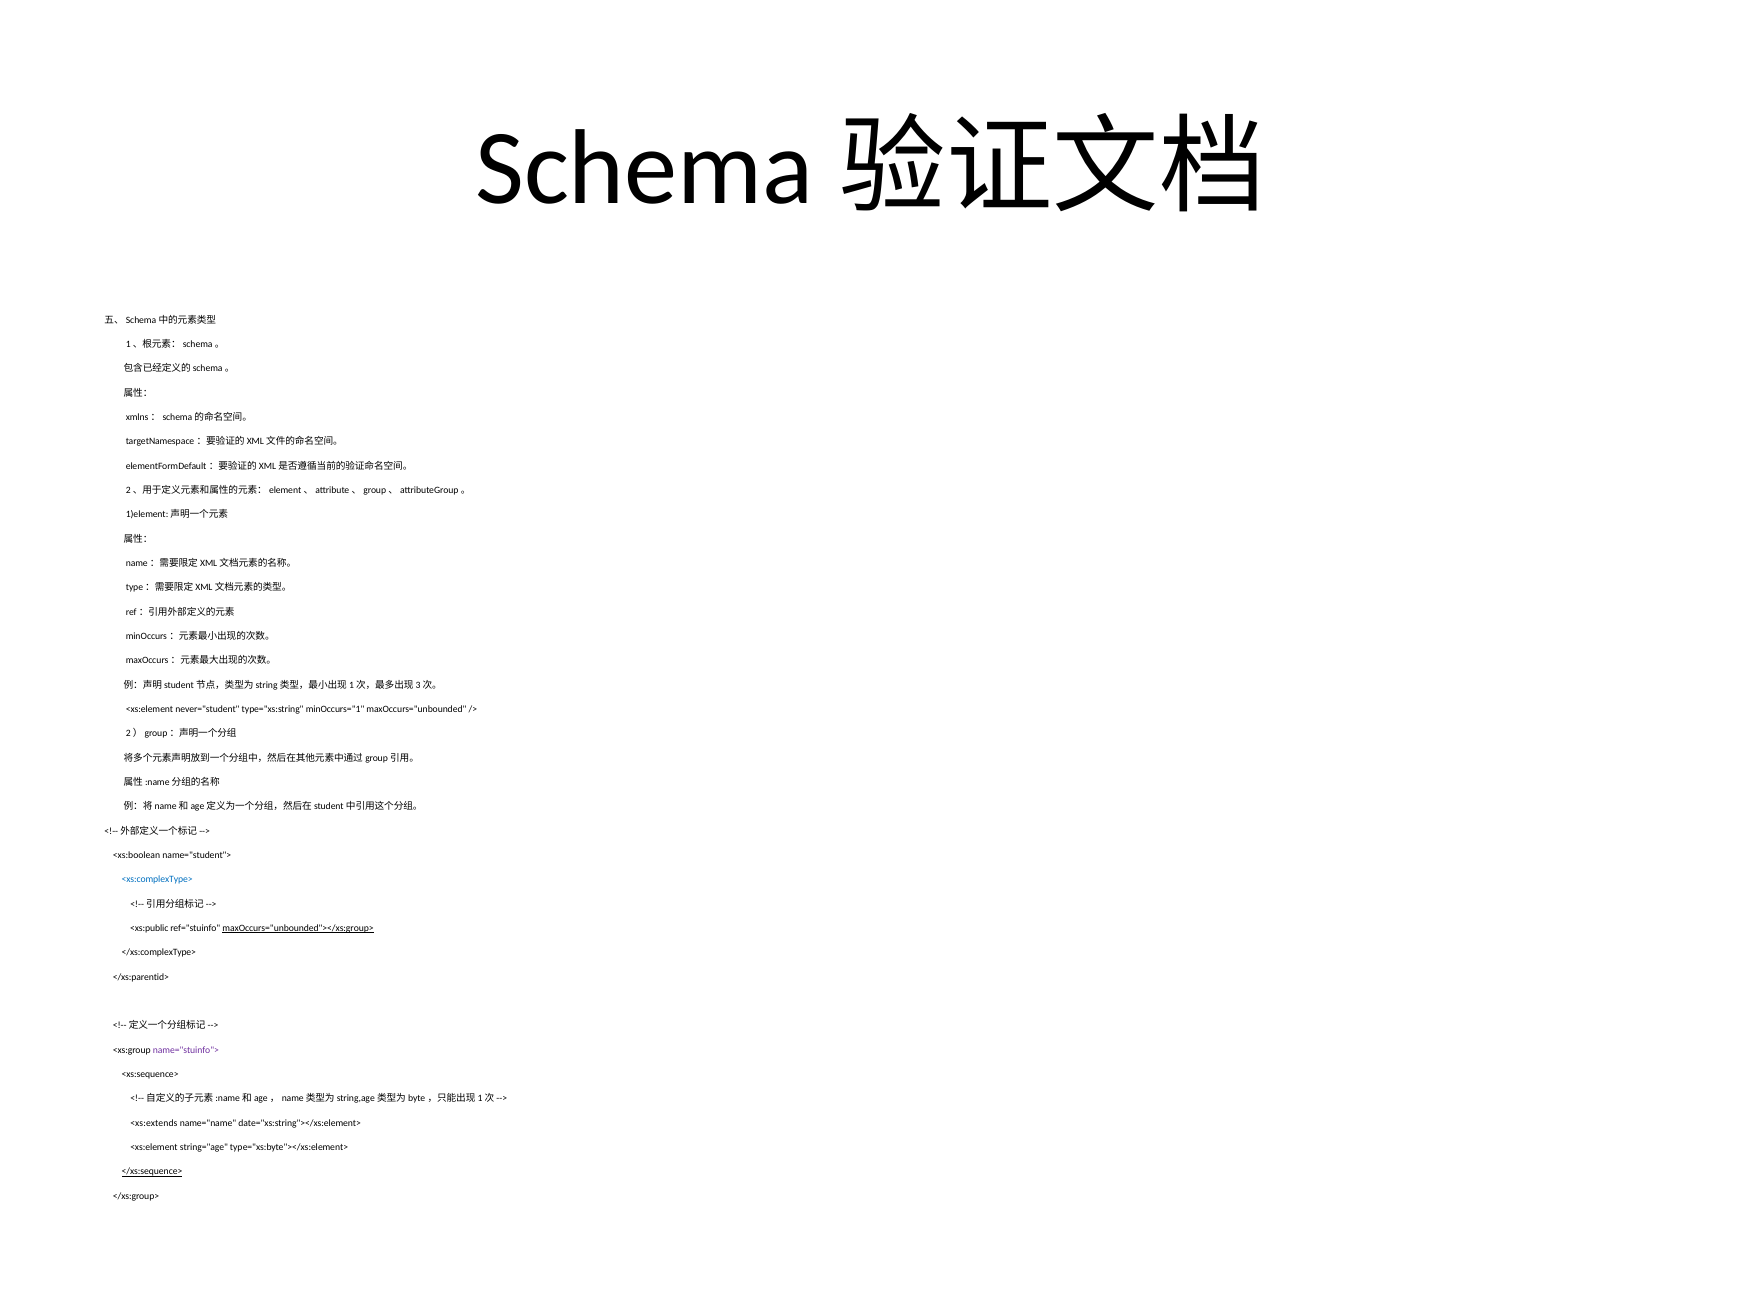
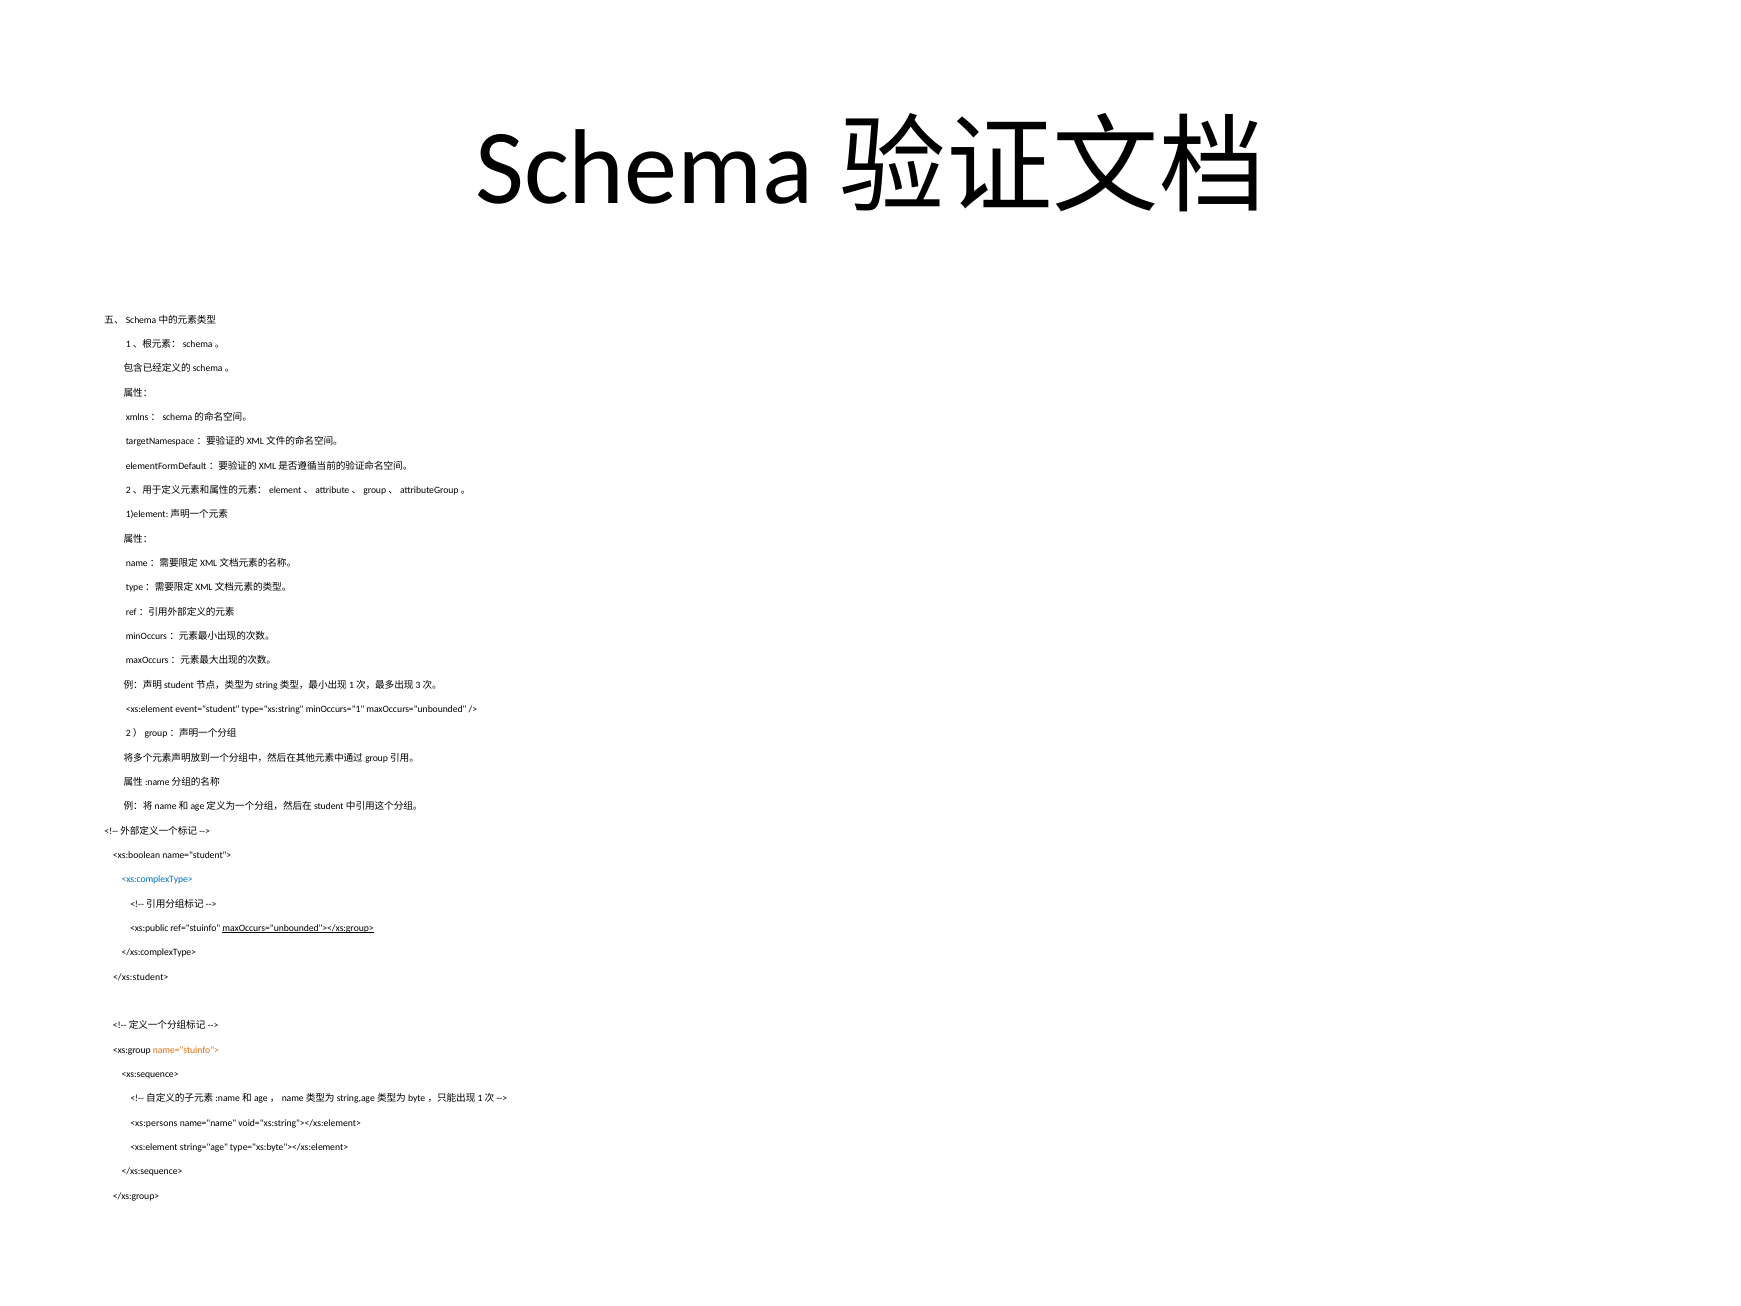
never="student: never="student -> event="student (207, 709)
</xs:parentid>: </xs:parentid> -> </xs:student> (141, 977)
name="stuinfo"> colour: purple -> orange (186, 1050)
<xs:extends: <xs:extends -> <xs:persons (154, 1123)
date="xs:string"></xs:element>: date="xs:string"></xs:element> -> void="xs:string"></xs:element> (300, 1123)
</xs:sequence> underline: present -> none (152, 1172)
